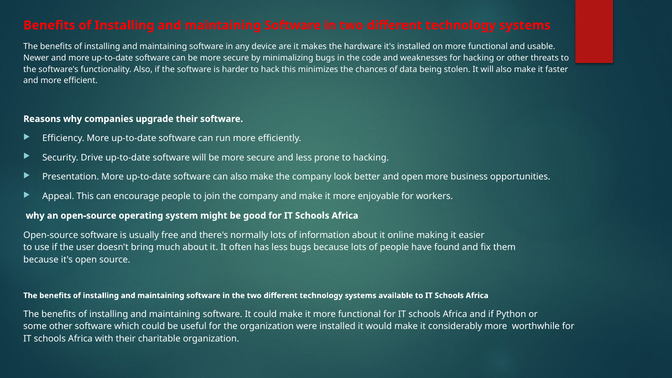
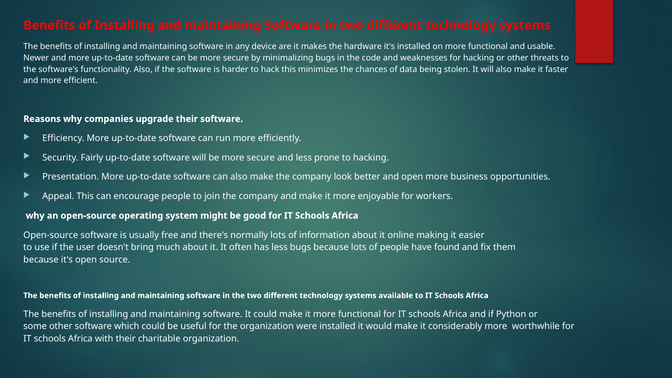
Drive: Drive -> Fairly (92, 158)
